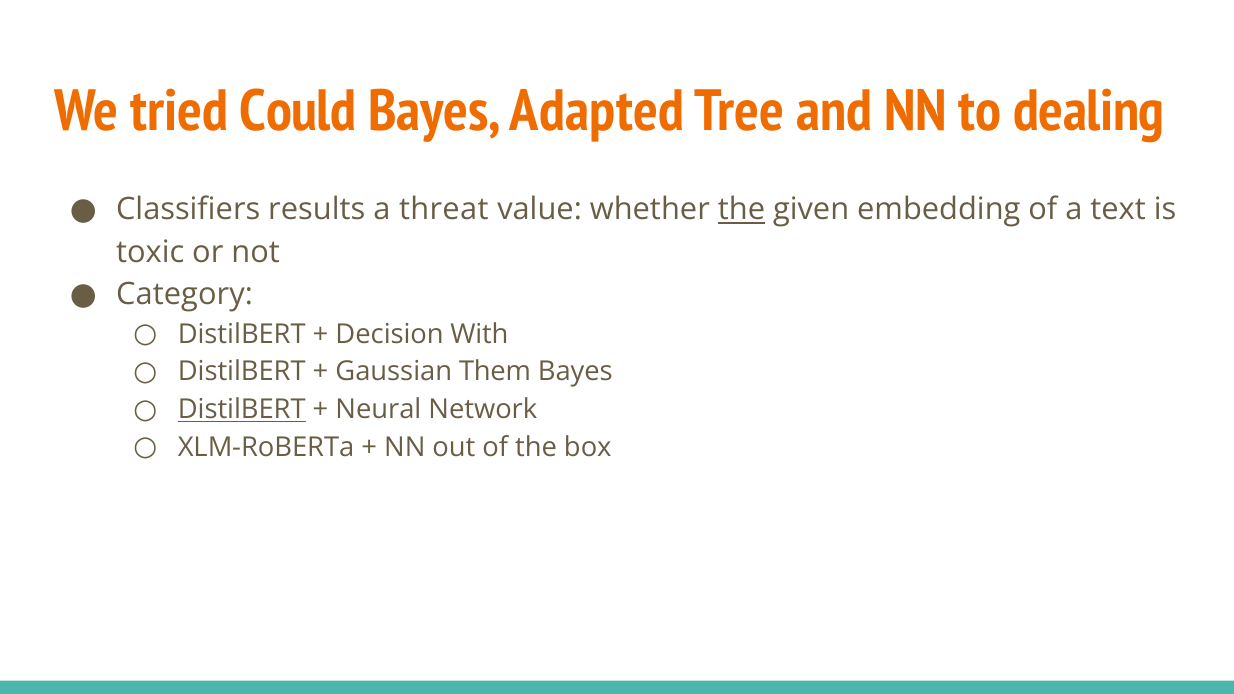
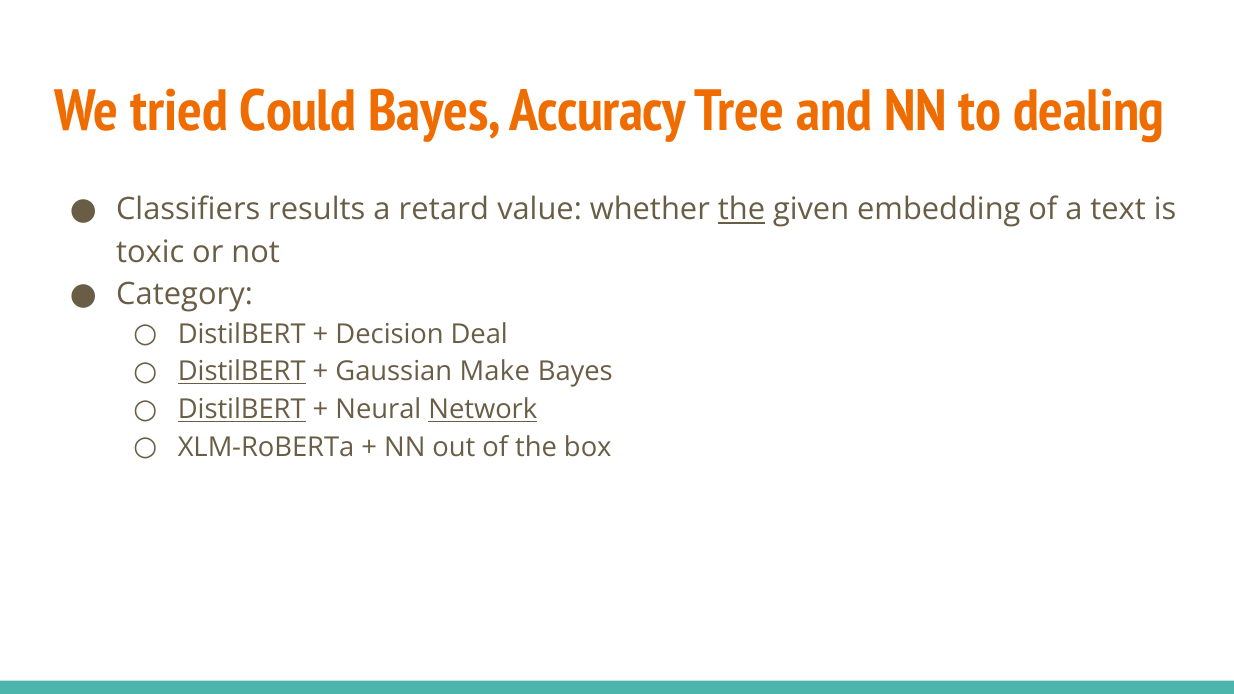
Adapted: Adapted -> Accuracy (597, 111)
threat: threat -> retard (444, 209)
With: With -> Deal (479, 334)
DistilBERT underline: none -> present (242, 372)
Them: Them -> Make (495, 372)
Network underline: none -> present (483, 410)
